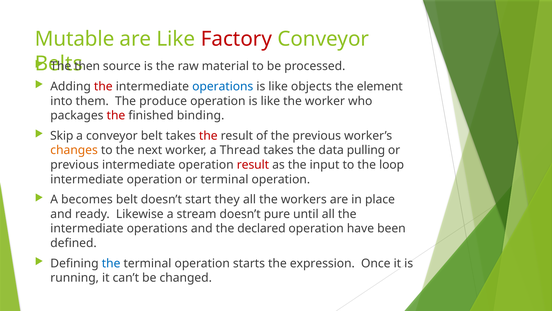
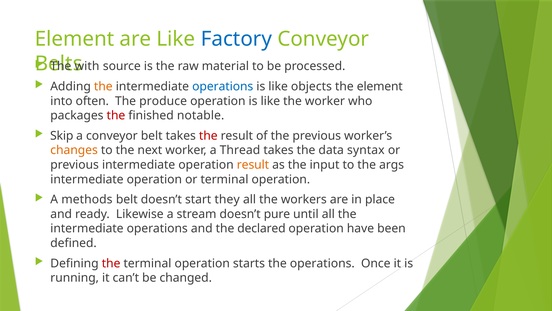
Mutable: Mutable -> Element (75, 39)
Factory colour: red -> blue (236, 39)
then: then -> with (87, 66)
the colour: red -> orange (103, 86)
them: them -> often (92, 101)
binding: binding -> notable (201, 115)
pulling: pulling -> syntax (366, 150)
result colour: red -> orange (253, 165)
loop: loop -> args (392, 165)
becomes: becomes -> methods (87, 199)
the colour: blue -> red (111, 263)
the expression: expression -> operations (322, 263)
